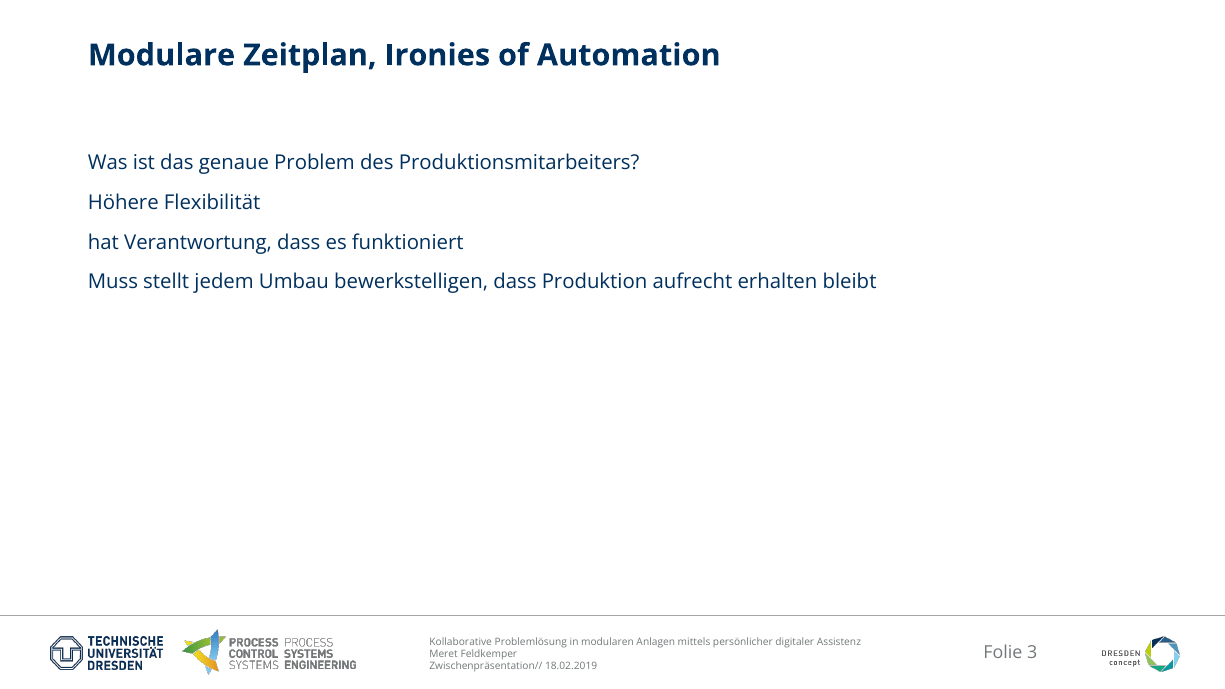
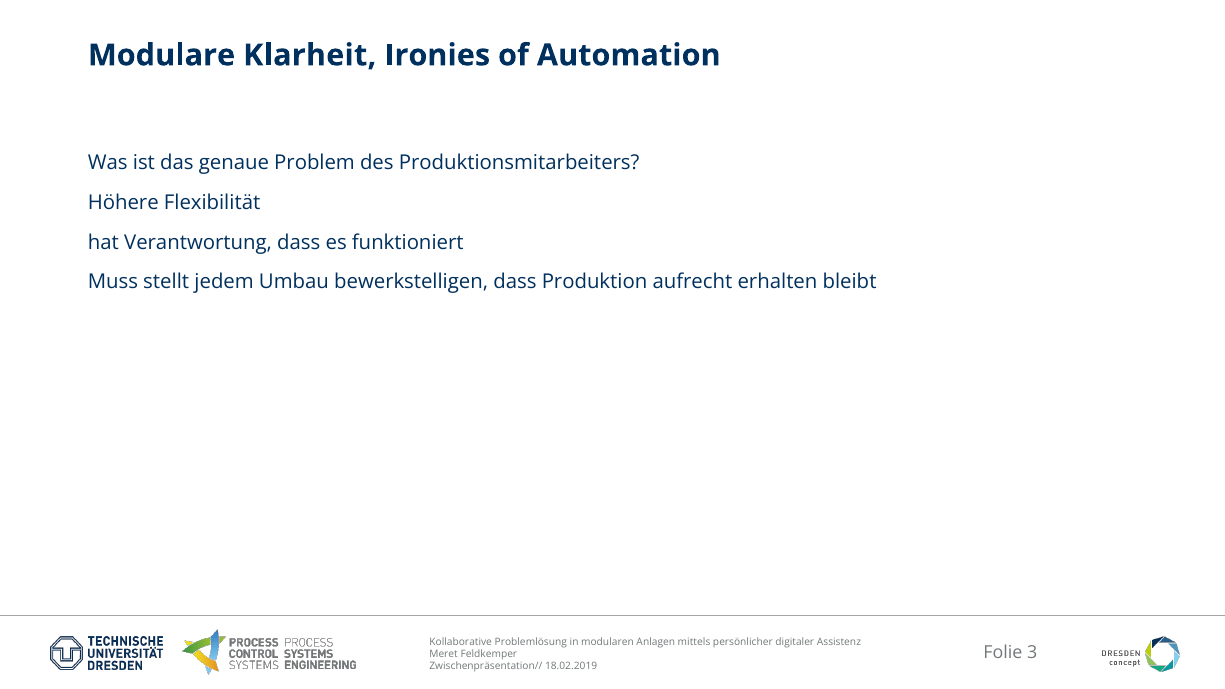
Zeitplan: Zeitplan -> Klarheit (310, 55)
